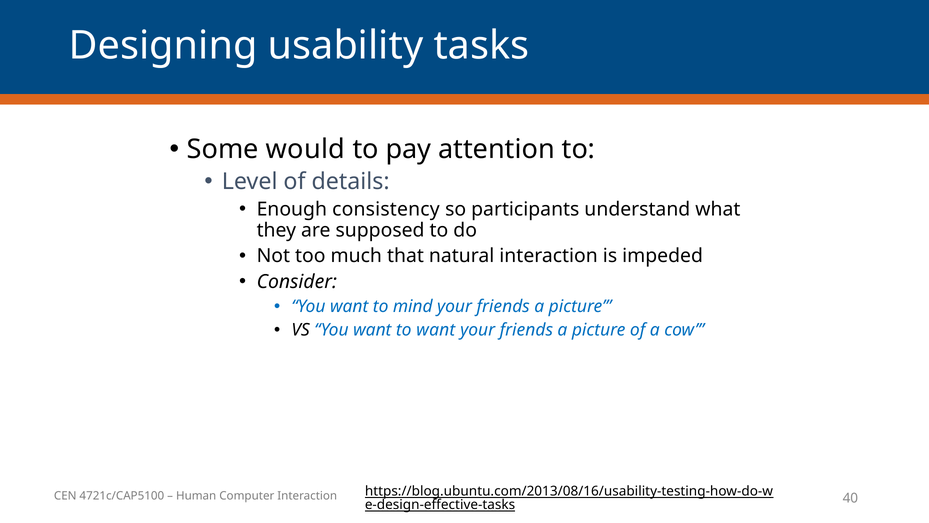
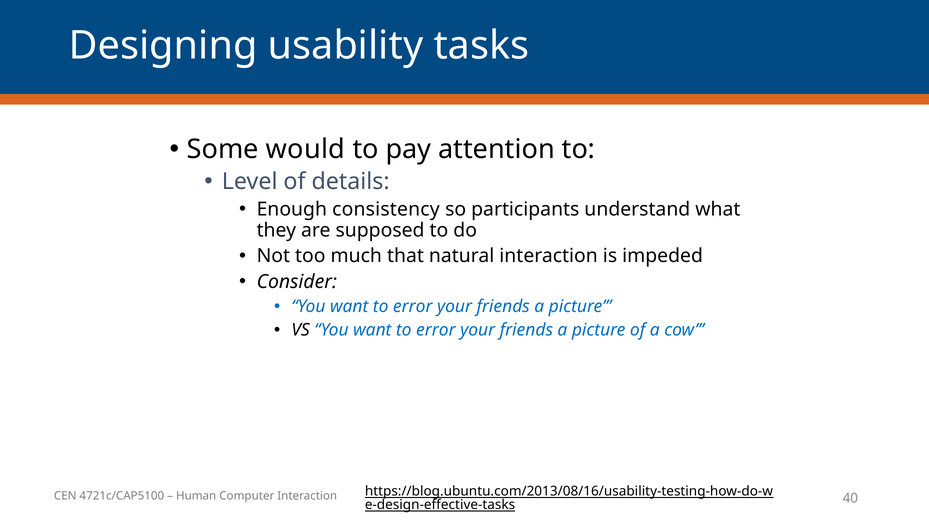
mind: mind -> error (413, 306)
want: want -> error (436, 330)
